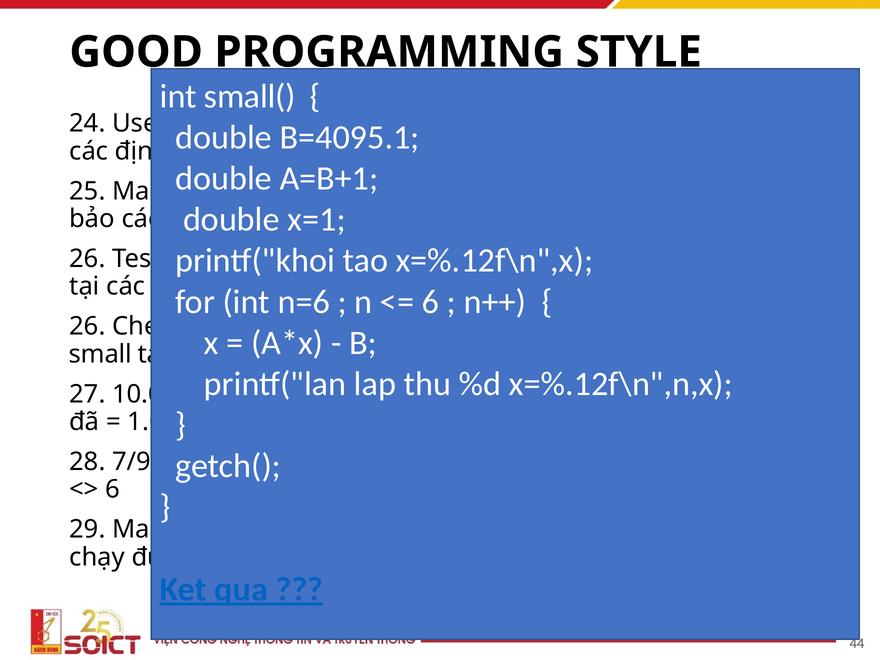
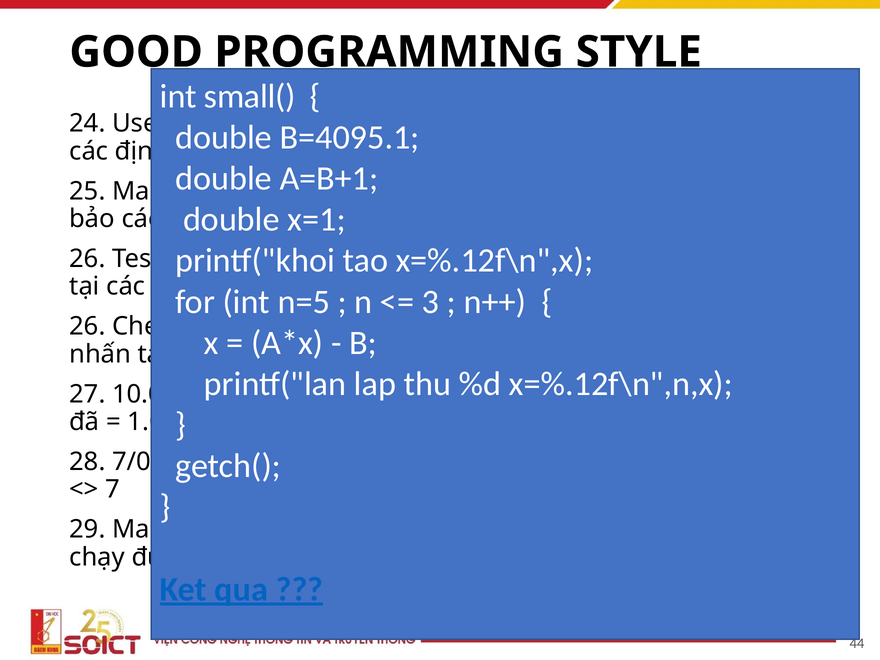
n=6: n=6 -> n=5 (304, 302)
6: 6 -> 3 (430, 302)
small: small -> nhấn (100, 354)
7/9: 7/9 -> 7/0 (132, 462)
6: 6 -> 7 (113, 489)
